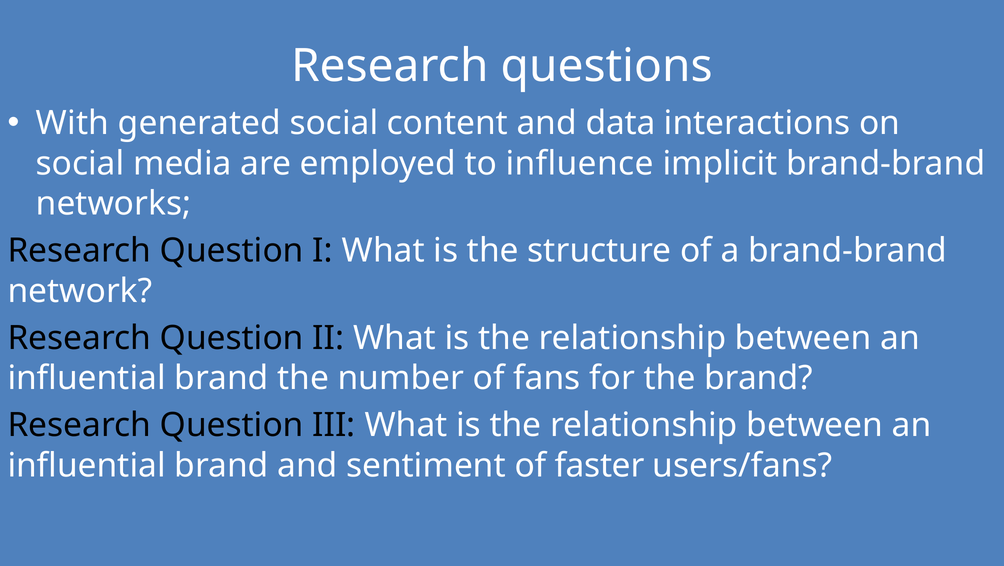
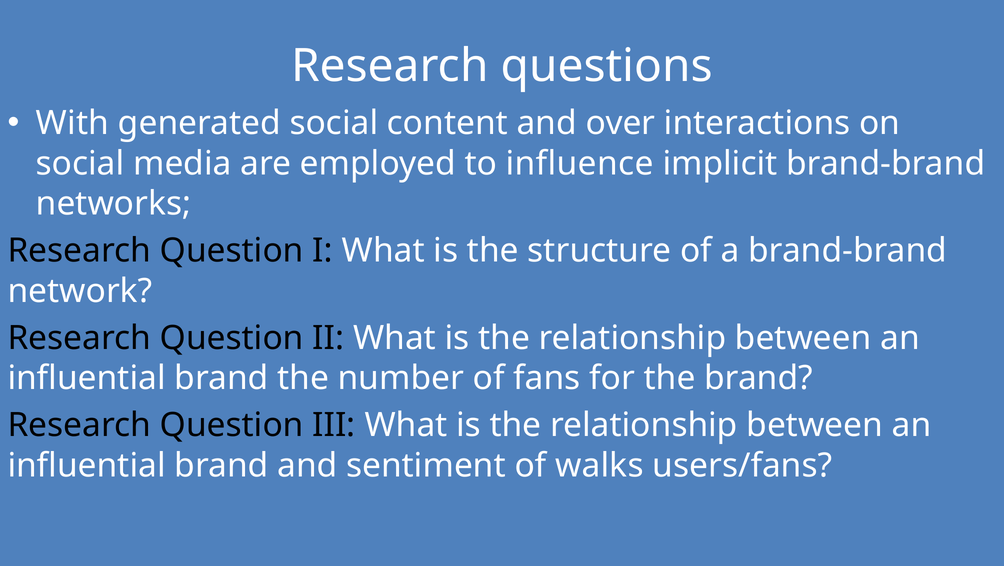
data: data -> over (620, 123)
faster: faster -> walks (599, 466)
